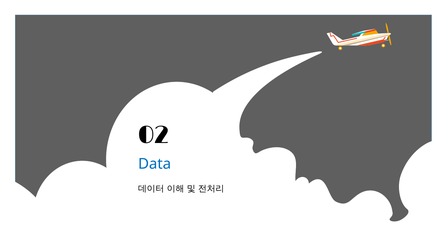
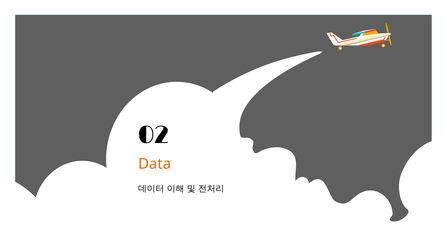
Data colour: blue -> orange (155, 164)
